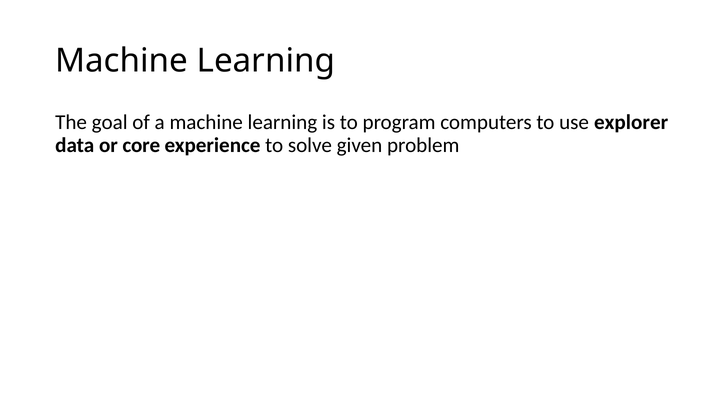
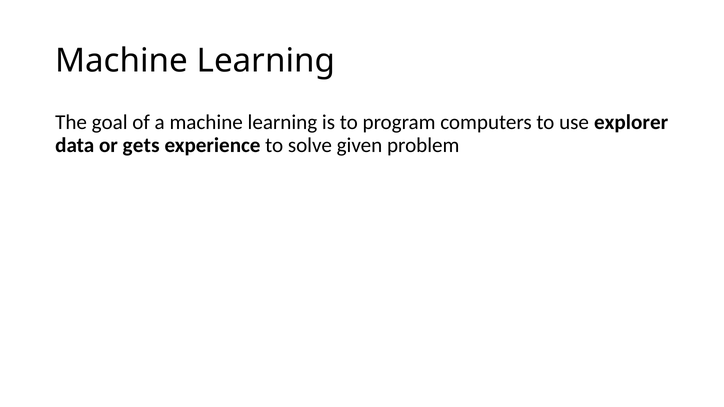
core: core -> gets (141, 145)
